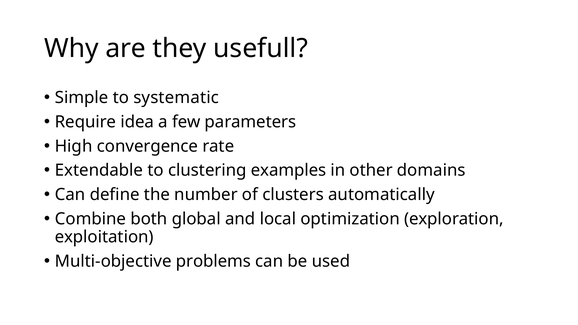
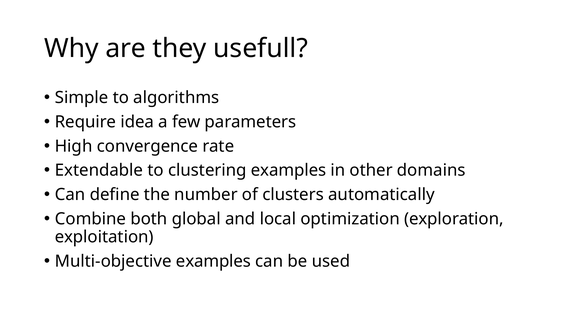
systematic: systematic -> algorithms (176, 98)
Multi-objective problems: problems -> examples (213, 261)
